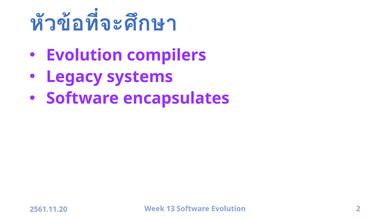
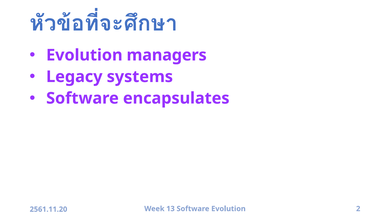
compilers: compilers -> managers (167, 55)
